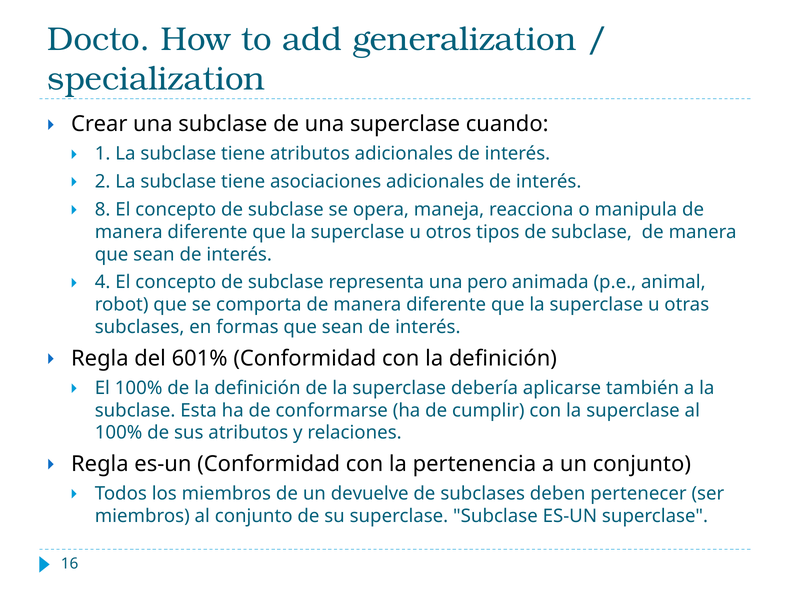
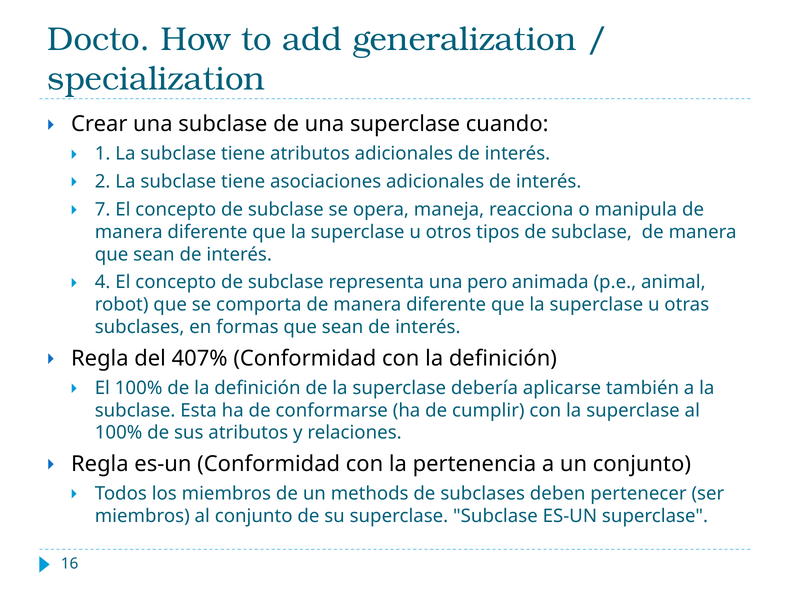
8: 8 -> 7 (103, 209)
601%: 601% -> 407% (200, 358)
devuelve: devuelve -> methods (370, 493)
